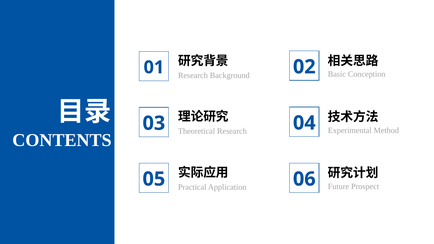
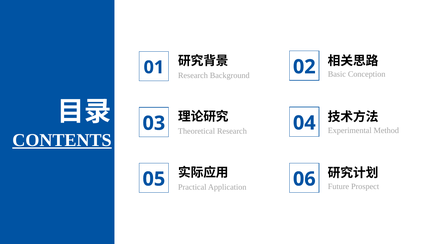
CONTENTS underline: none -> present (62, 140)
